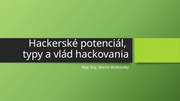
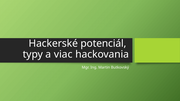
vlád: vlád -> viac (63, 54)
